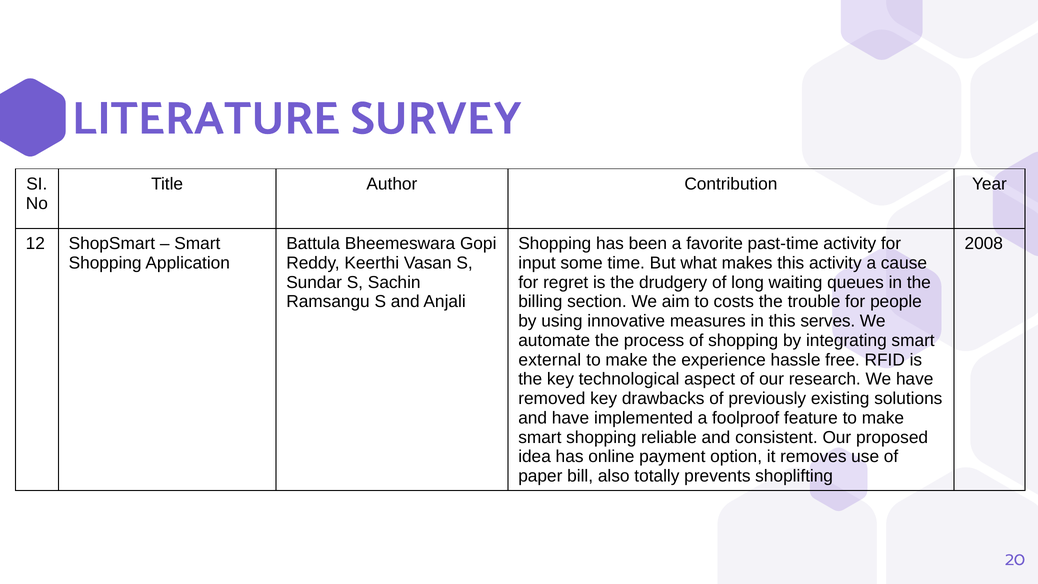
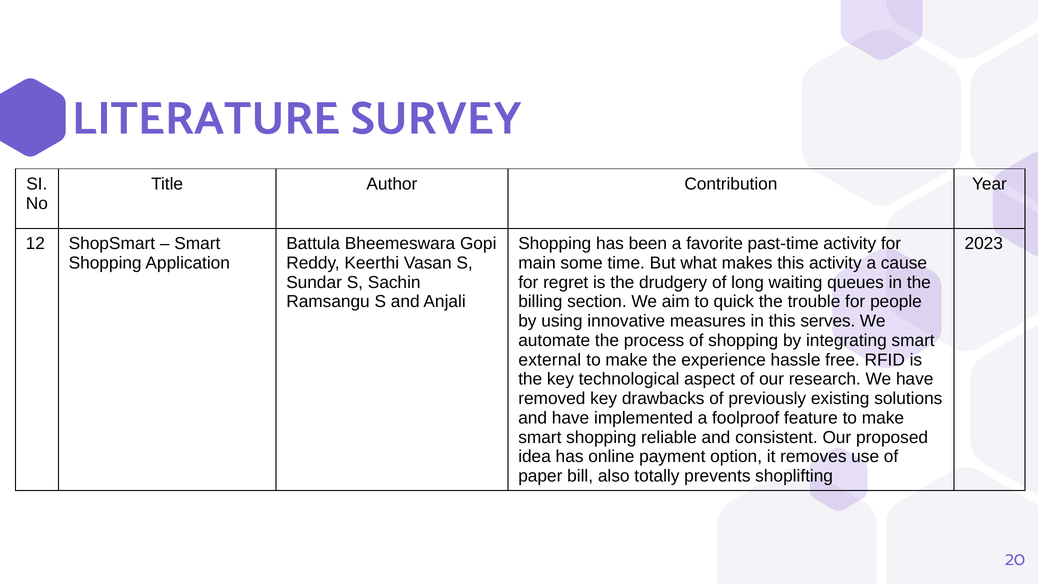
2008: 2008 -> 2023 (984, 244)
input: input -> main (537, 263)
costs: costs -> quick (734, 302)
